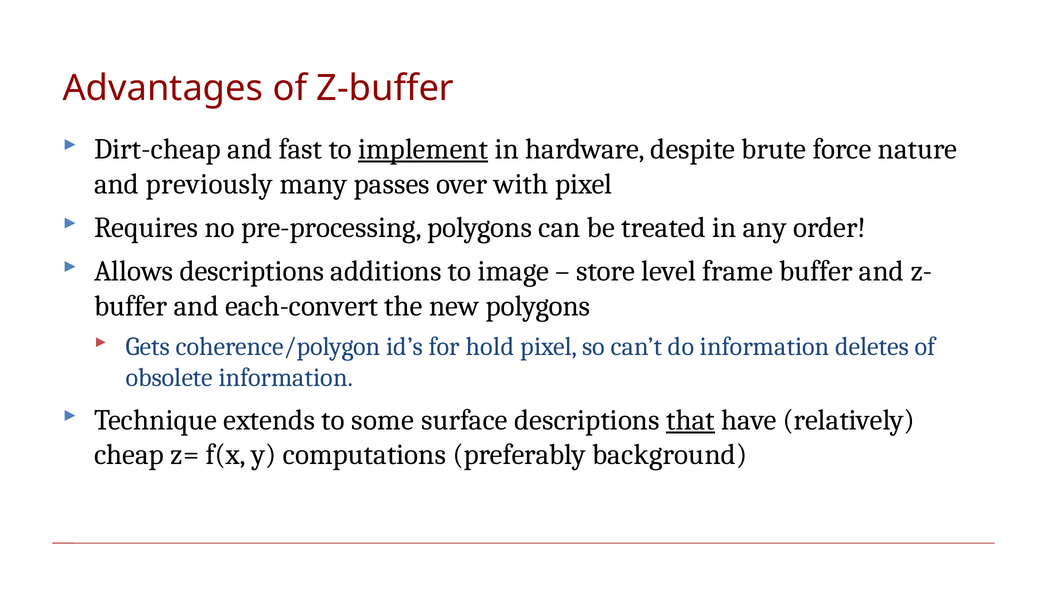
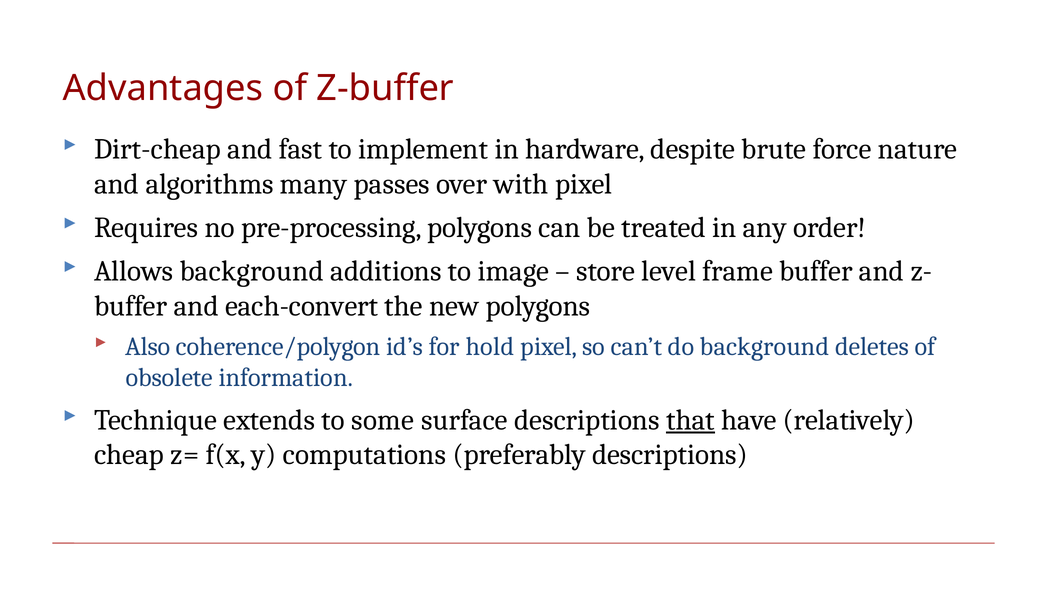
implement underline: present -> none (423, 149)
previously: previously -> algorithms (210, 184)
Allows descriptions: descriptions -> background (252, 271)
Gets: Gets -> Also (148, 346)
do information: information -> background (765, 346)
preferably background: background -> descriptions (670, 455)
